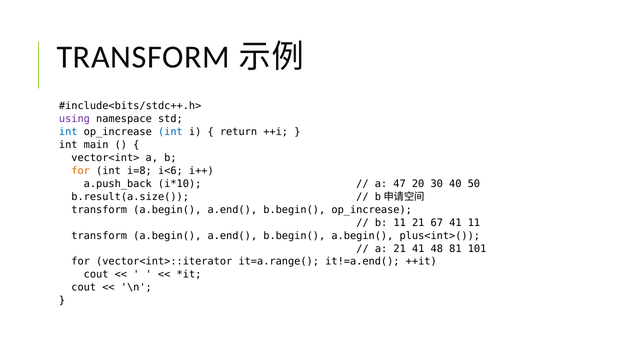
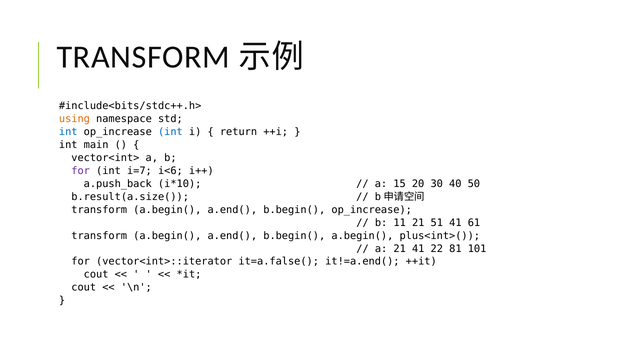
using colour: purple -> orange (74, 119)
for colour: orange -> purple (81, 171)
i=8: i=8 -> i=7 (139, 171)
47: 47 -> 15 (400, 184)
67: 67 -> 51 (437, 223)
41 11: 11 -> 61 (474, 223)
48: 48 -> 22 (437, 249)
it=a.range(: it=a.range( -> it=a.false( (279, 262)
